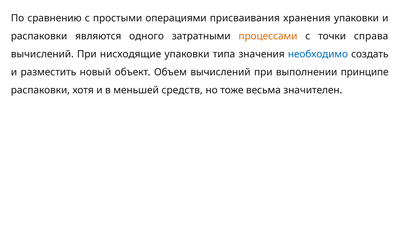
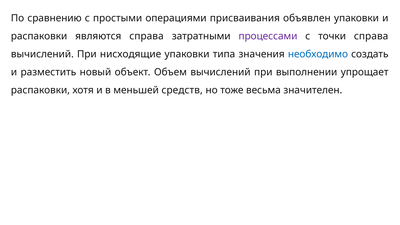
хранения: хранения -> объявлен (307, 18)
являются одного: одного -> справа (147, 36)
процессами colour: orange -> purple (268, 36)
принципе: принципе -> упрощает (365, 72)
